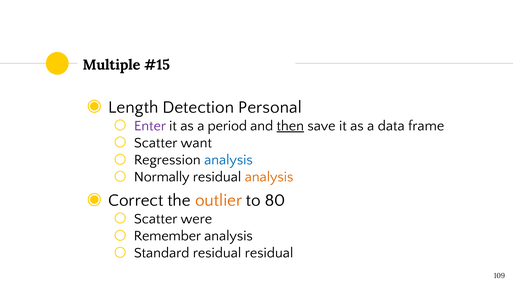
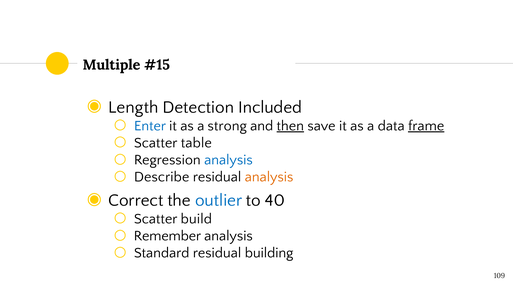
Personal: Personal -> Included (270, 107)
Enter colour: purple -> blue (150, 126)
period: period -> strong (227, 126)
frame underline: none -> present (426, 126)
want: want -> table (196, 143)
Normally: Normally -> Describe (162, 177)
outlier colour: orange -> blue (219, 201)
80: 80 -> 40 (275, 201)
were: were -> build (196, 219)
residual residual: residual -> building (269, 253)
